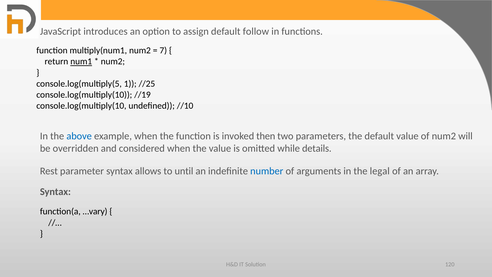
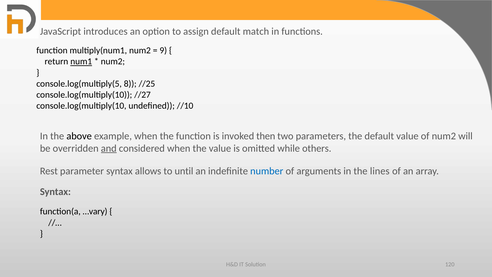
follow: follow -> match (256, 31)
7: 7 -> 9 (163, 50)
1: 1 -> 8 (130, 84)
//19: //19 -> //27 (143, 95)
above colour: blue -> black (79, 136)
and underline: none -> present (109, 148)
details: details -> others (317, 148)
legal: legal -> lines (380, 171)
